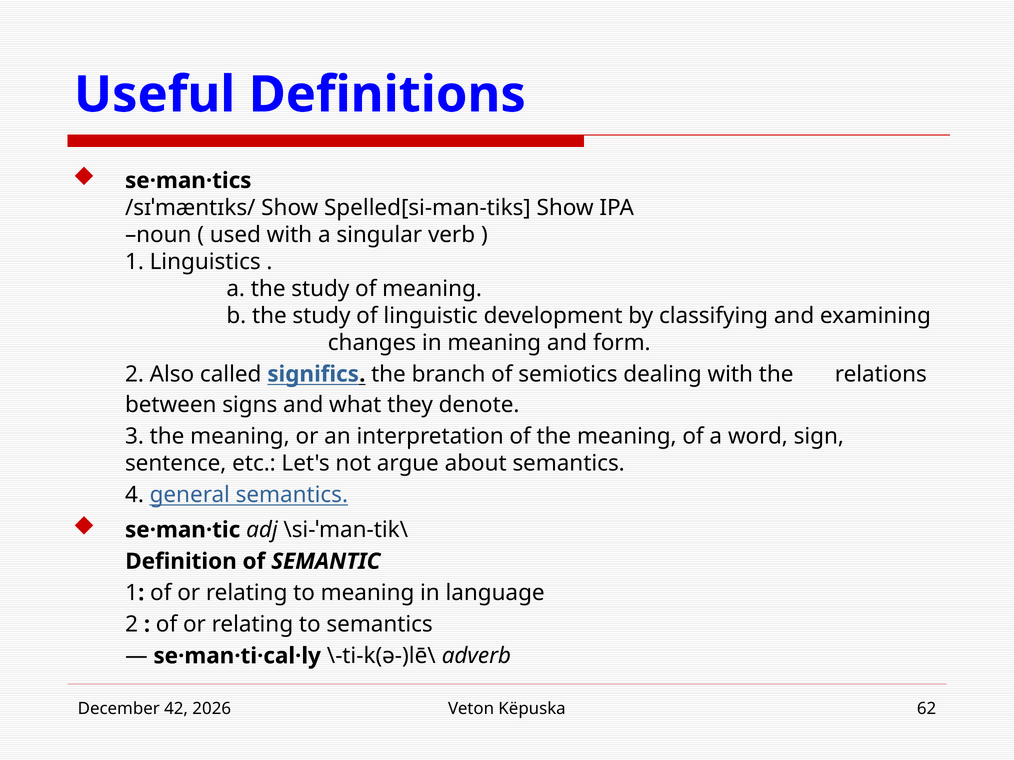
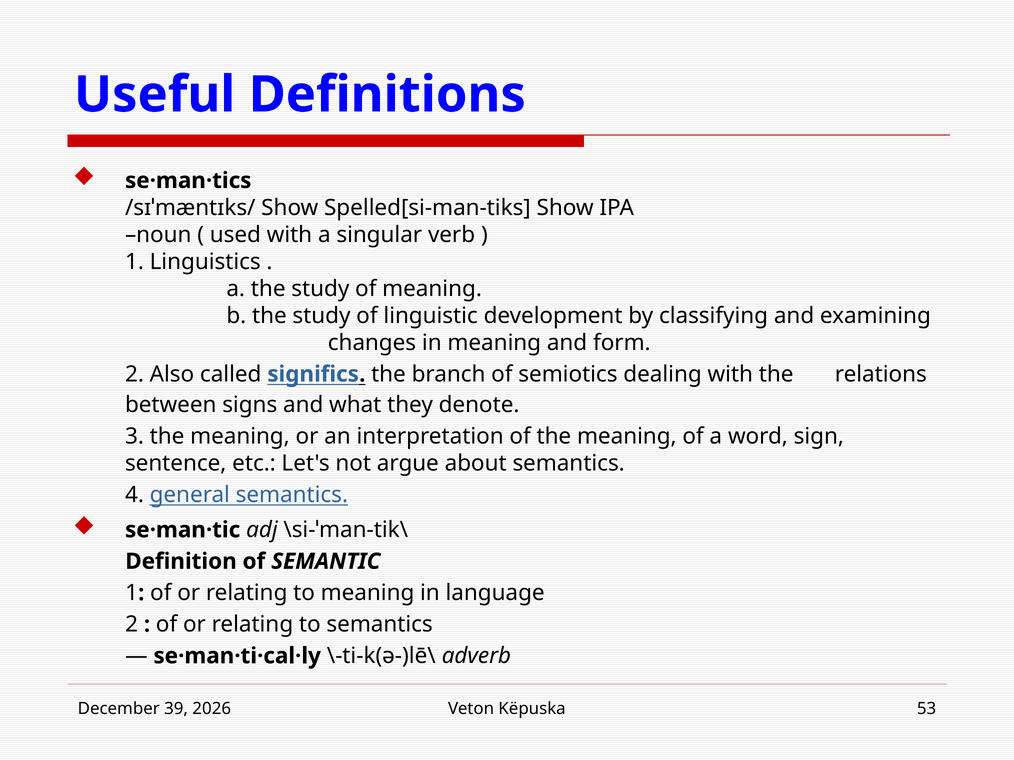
42: 42 -> 39 (176, 709)
62: 62 -> 53 (927, 709)
